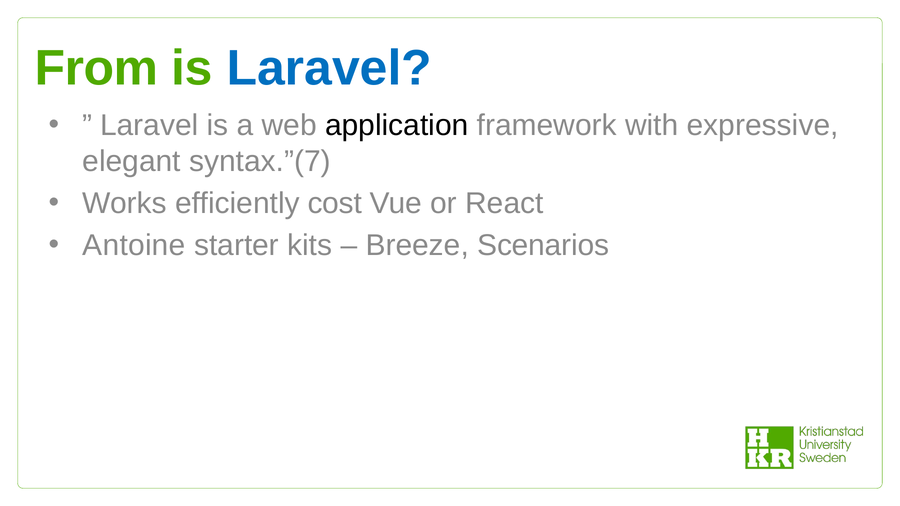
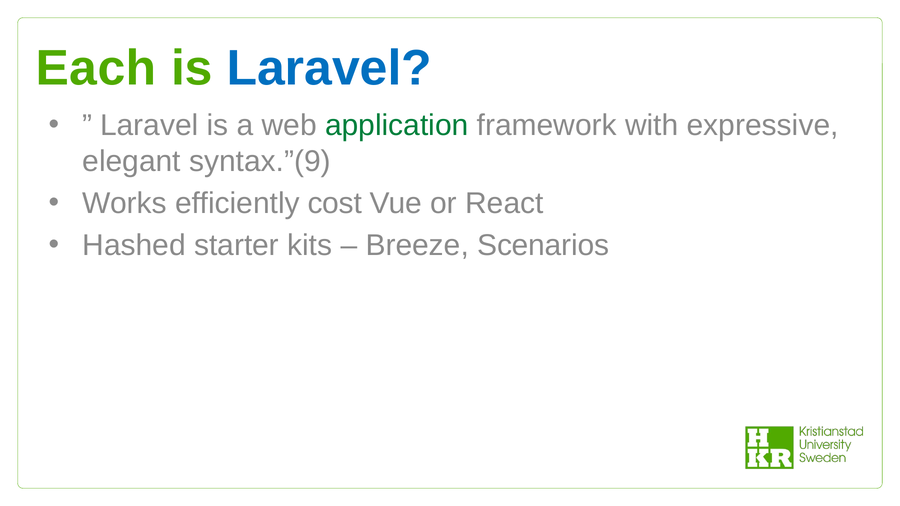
From: From -> Each (96, 68)
application colour: black -> green (397, 126)
syntax.”(7: syntax.”(7 -> syntax.”(9 (260, 162)
Antoine: Antoine -> Hashed (134, 246)
